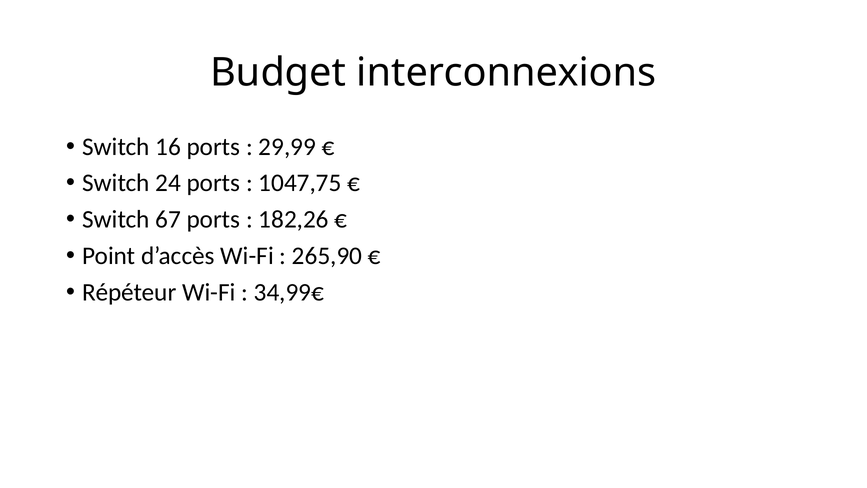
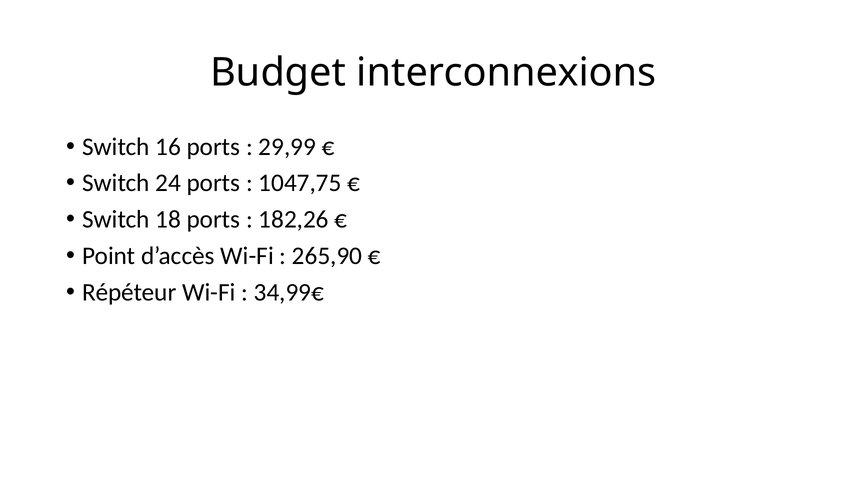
67: 67 -> 18 (168, 219)
